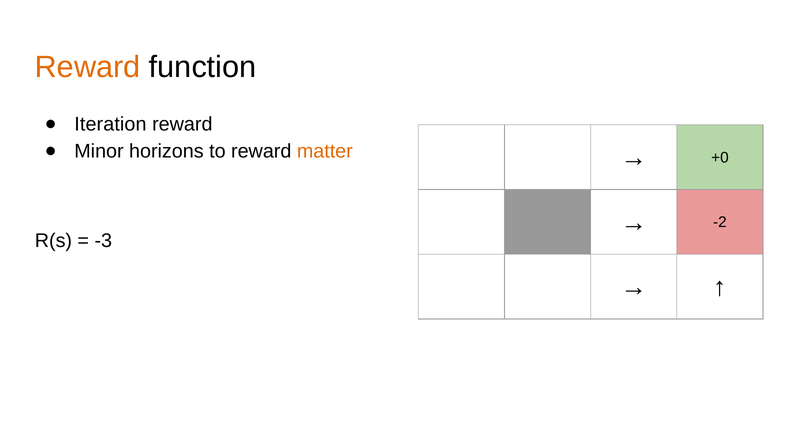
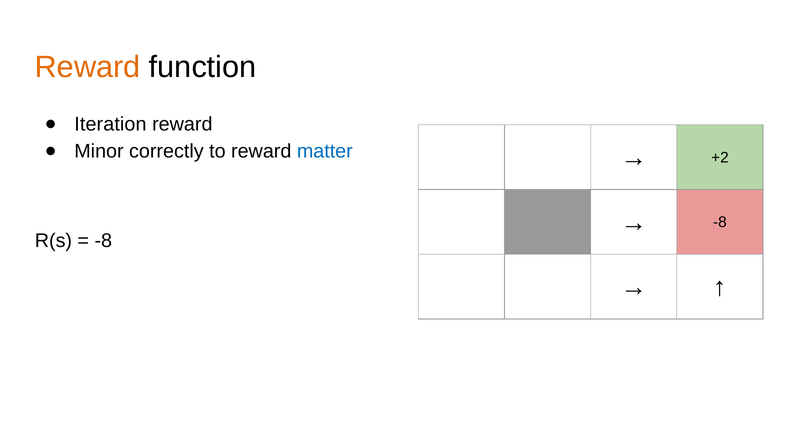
horizons: horizons -> correctly (166, 151)
matter colour: orange -> blue (325, 151)
+0: +0 -> +2 (720, 158)
-2: -2 -> -8 (720, 222)
-3: -3 -> -8 (103, 241)
